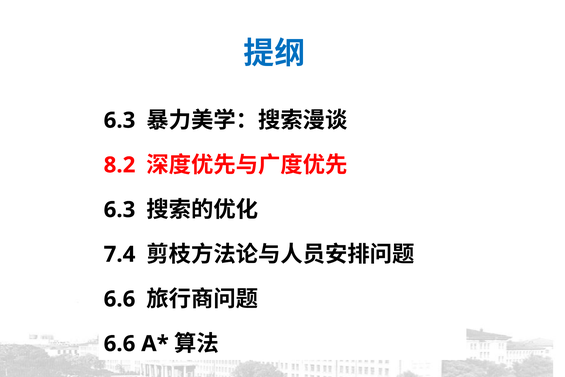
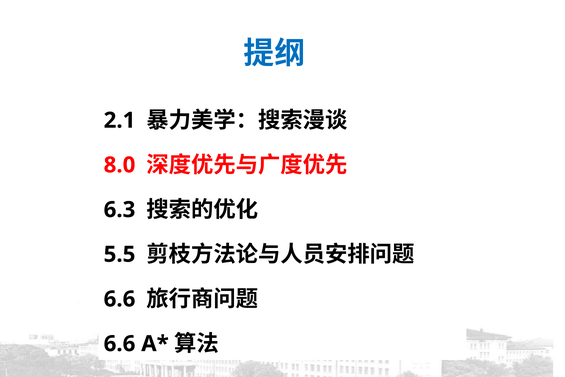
6.3: 6.3 -> 2.1 (120, 120)
8.2: 8.2 -> 8.0 (120, 165)
7.4: 7.4 -> 5.5 (120, 254)
